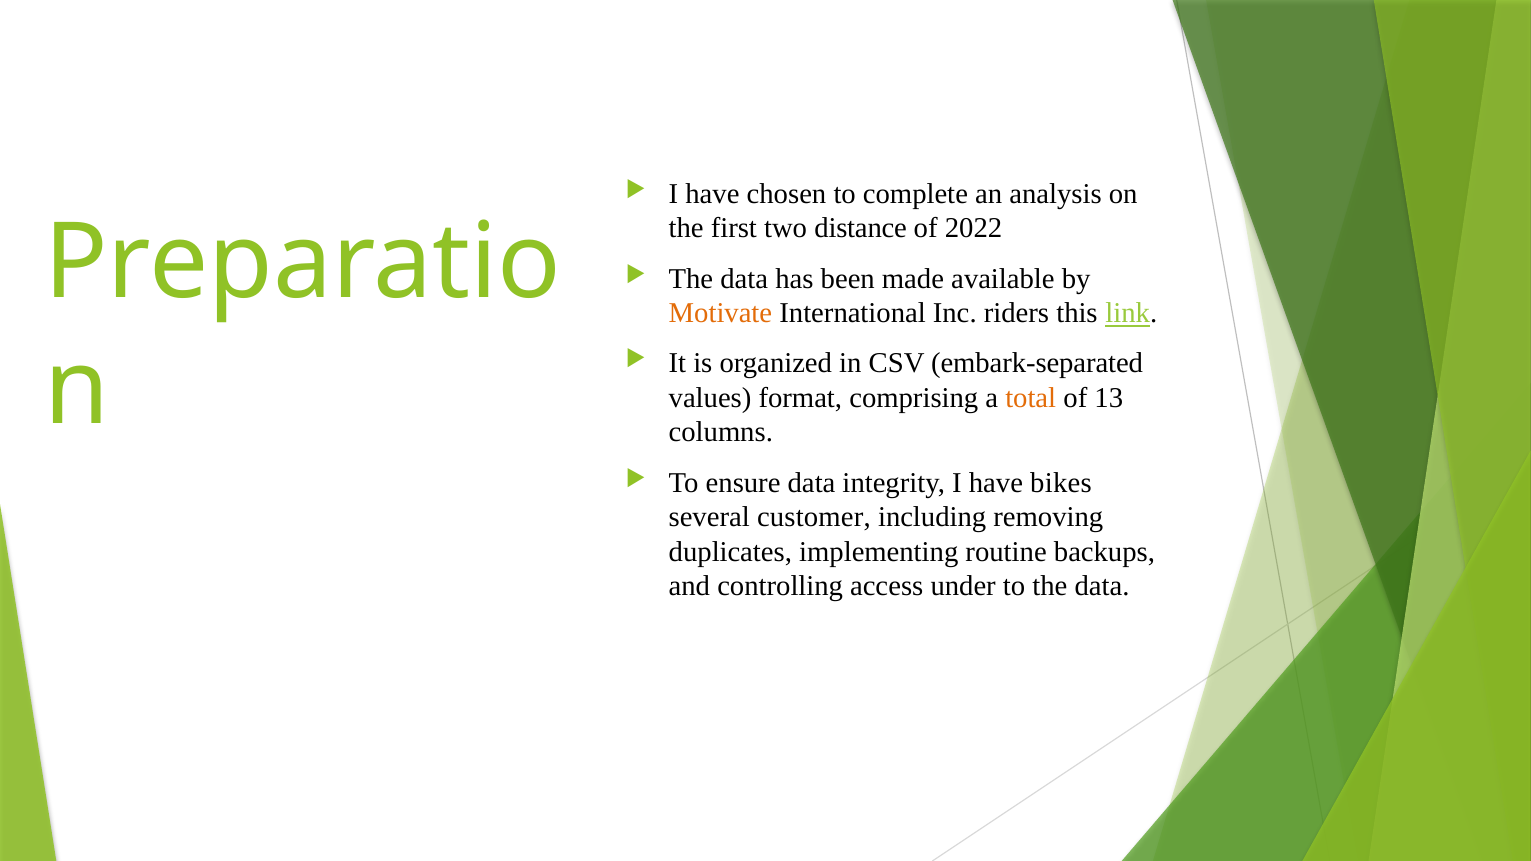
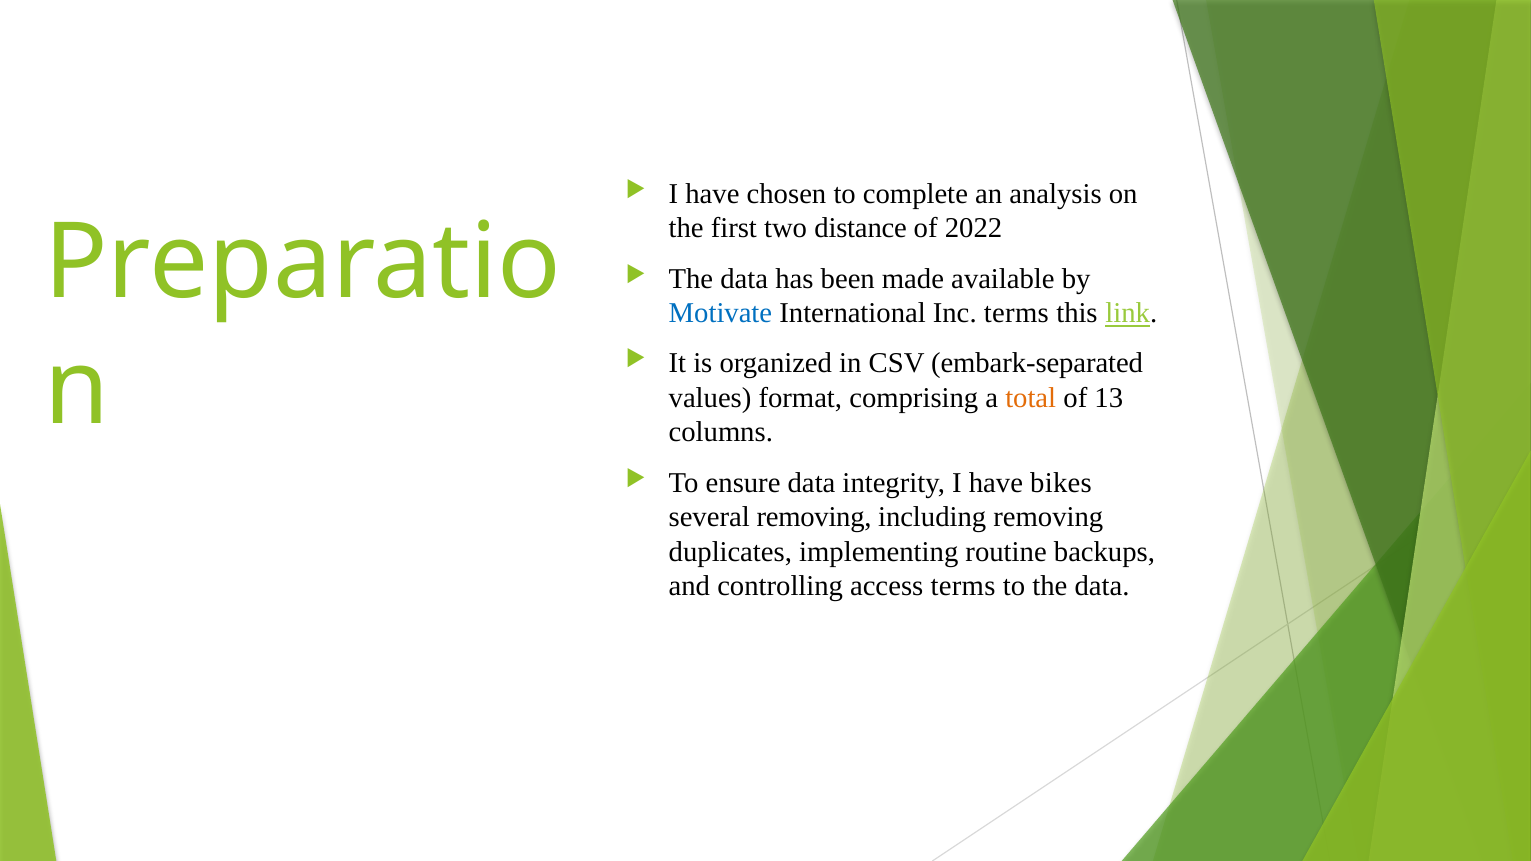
Motivate colour: orange -> blue (720, 313)
Inc riders: riders -> terms (1016, 313)
several customer: customer -> removing (814, 517)
access under: under -> terms (963, 586)
